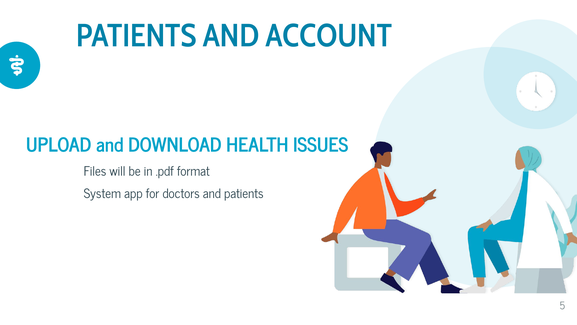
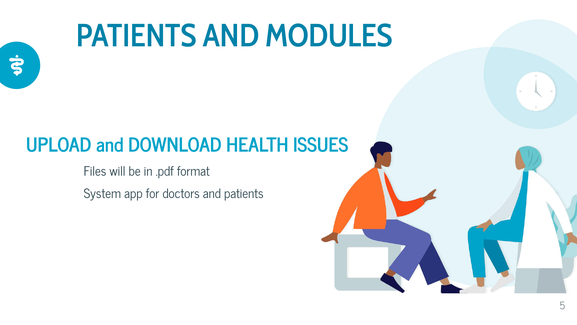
ACCOUNT: ACCOUNT -> MODULES (329, 36)
